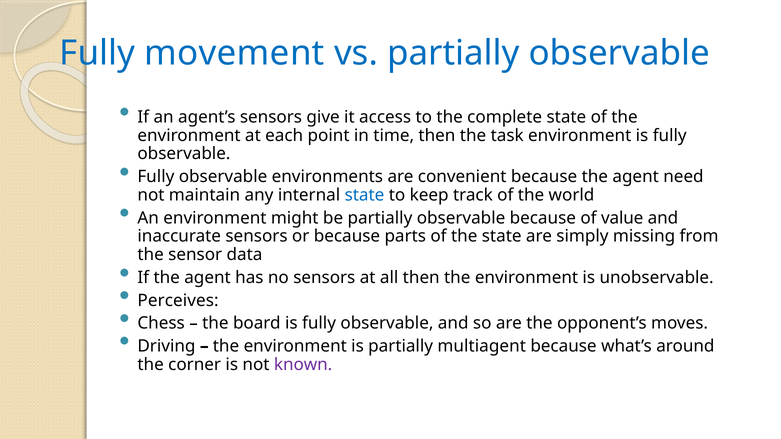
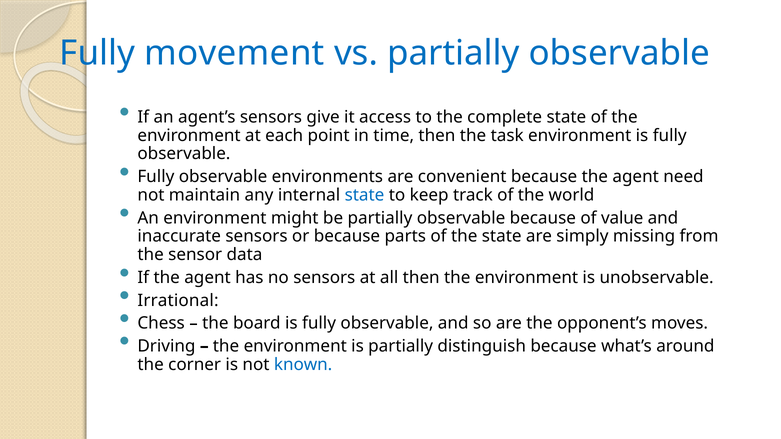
Perceives: Perceives -> Irrational (178, 301)
multiagent: multiagent -> distinguish (482, 346)
known colour: purple -> blue (303, 365)
